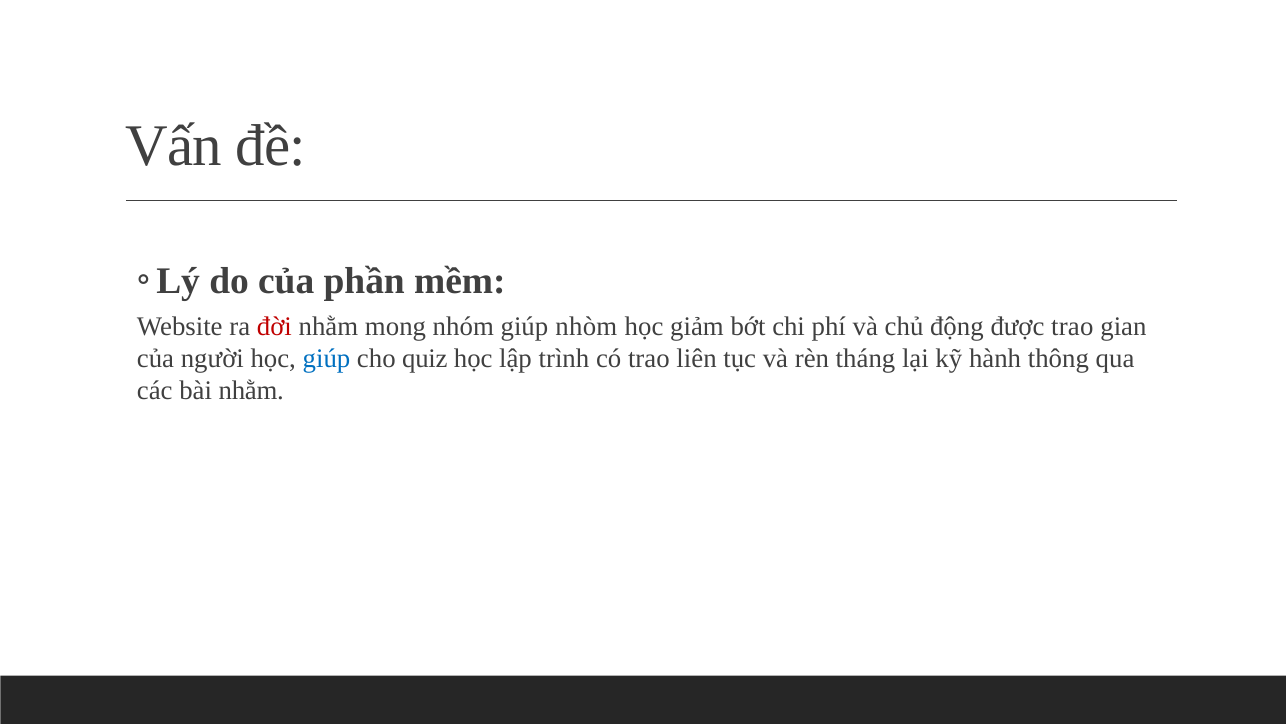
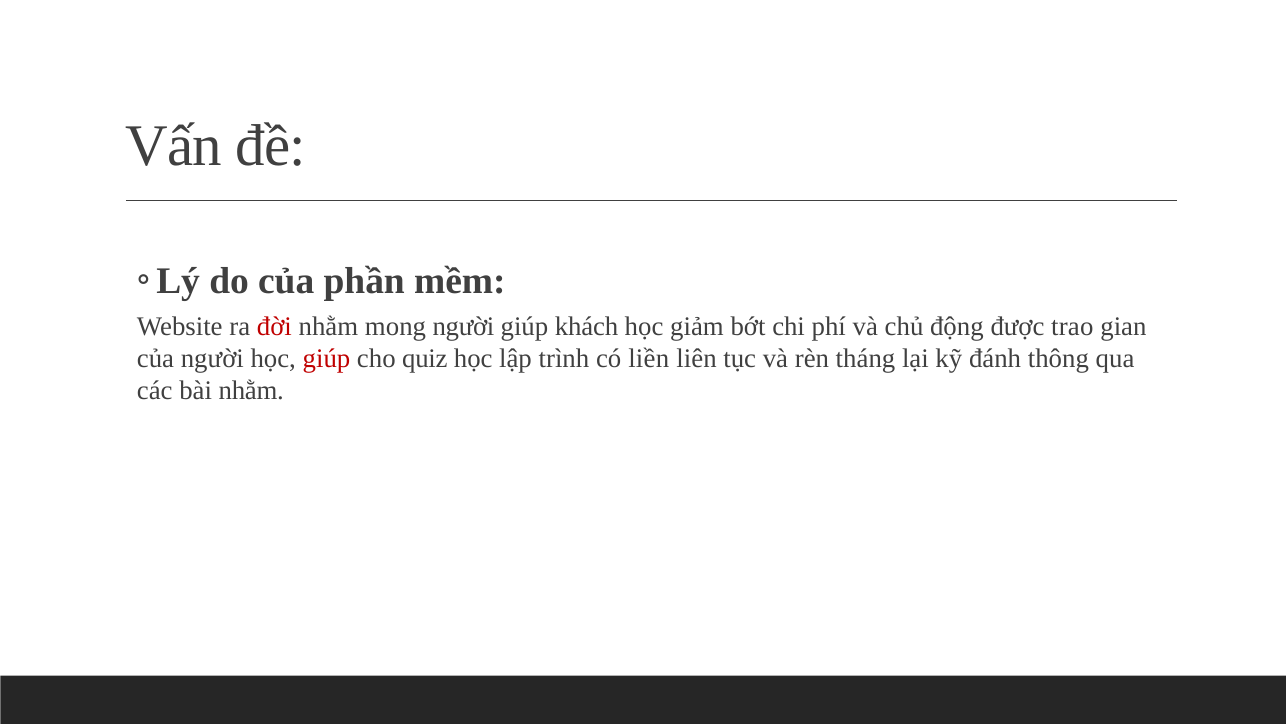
mong nhóm: nhóm -> người (463, 326)
nhòm: nhòm -> khách (587, 326)
giúp colour: blue -> red (327, 359)
có trao: trao -> liền (649, 359)
hành: hành -> đánh (995, 359)
